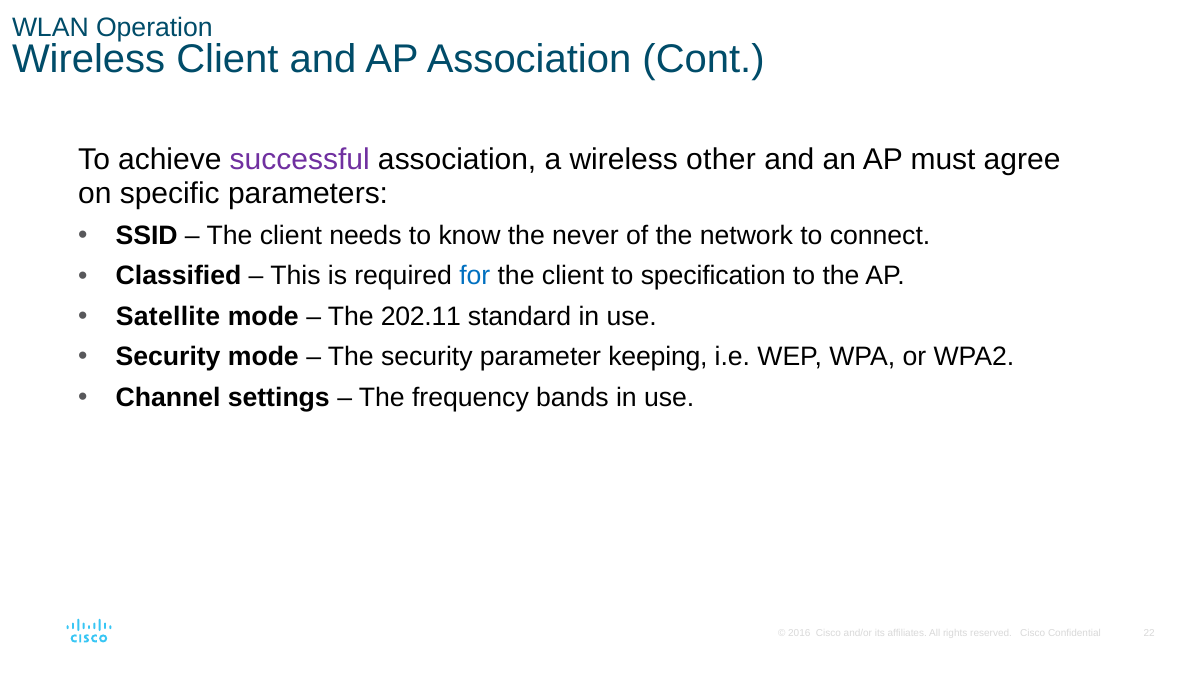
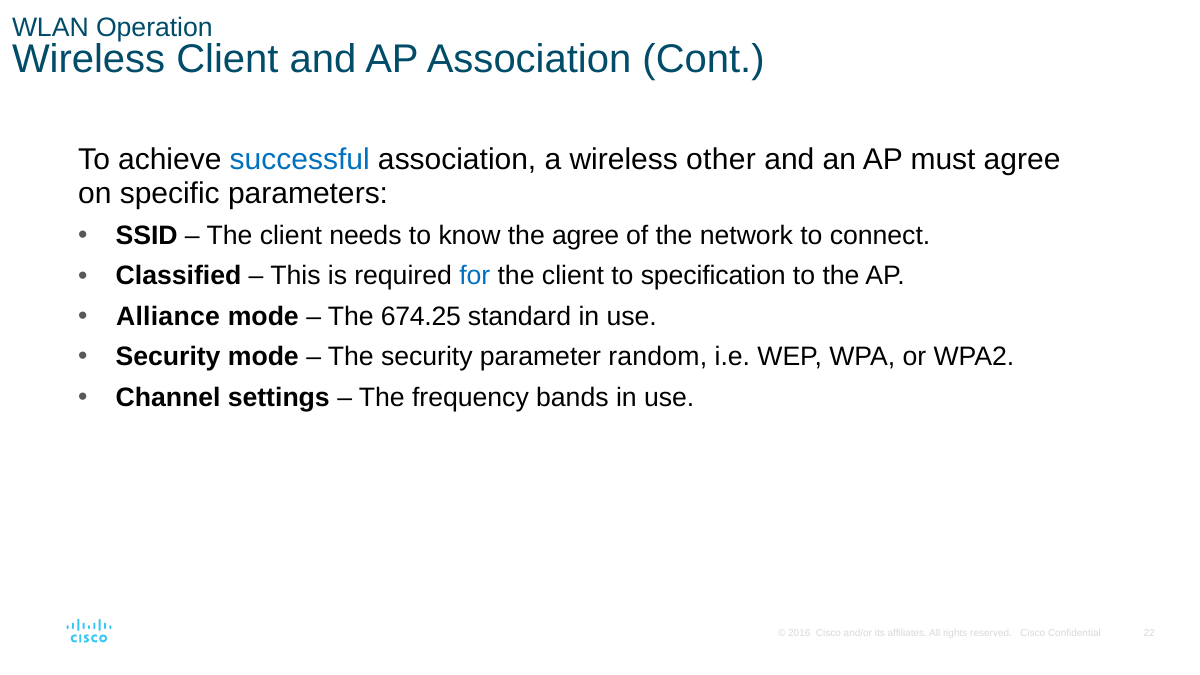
successful colour: purple -> blue (300, 159)
the never: never -> agree (586, 236)
Satellite: Satellite -> Alliance (168, 317)
202.11: 202.11 -> 674.25 (421, 317)
keeping: keeping -> random (658, 357)
